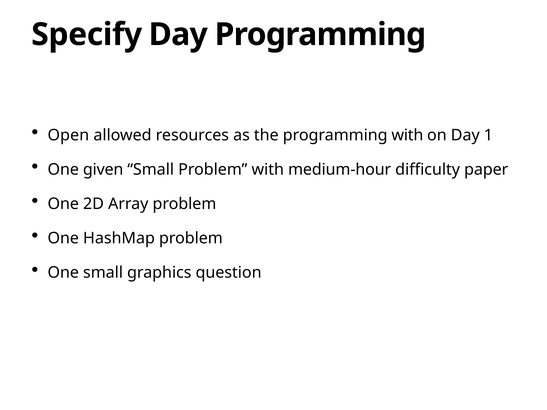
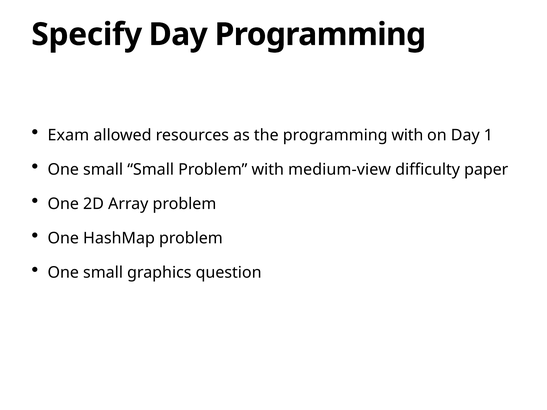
Open: Open -> Exam (68, 135)
given: given -> small (103, 170)
medium-hour: medium-hour -> medium-view (340, 170)
